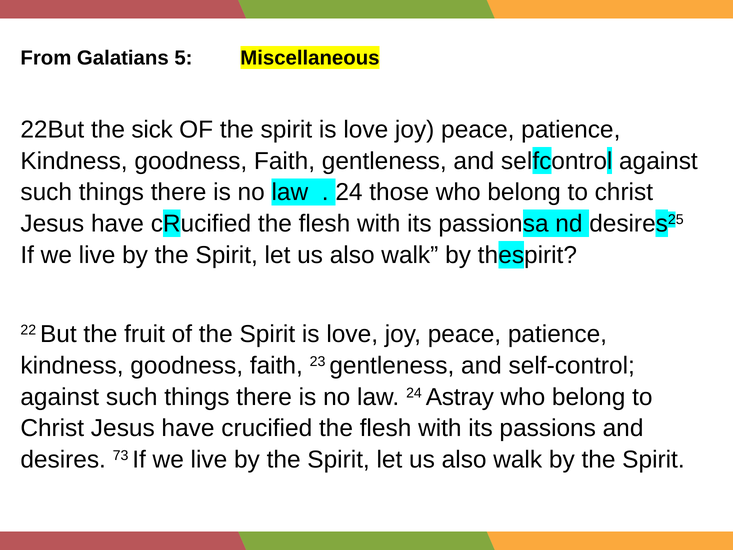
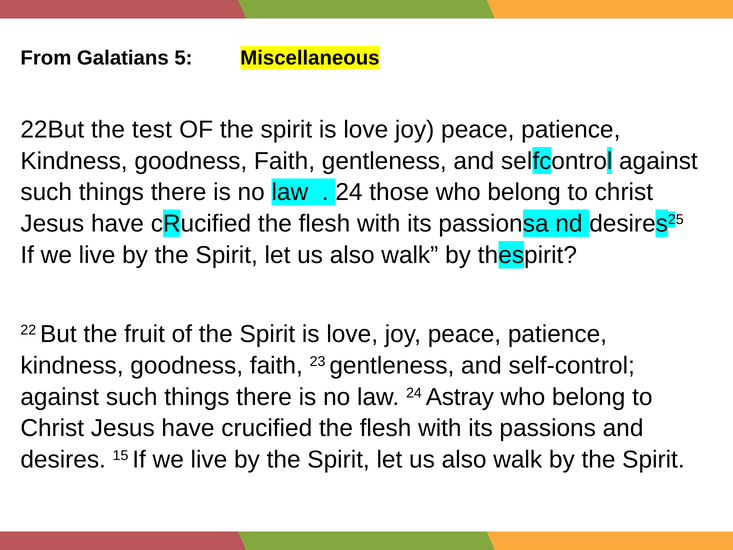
sick: sick -> test (152, 130)
73: 73 -> 15 (121, 456)
